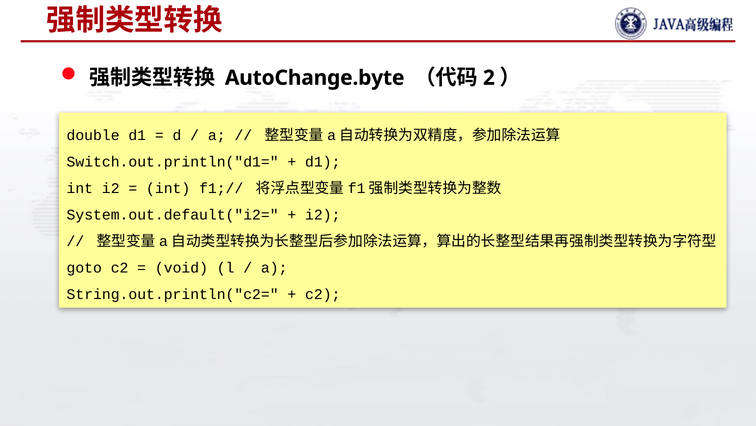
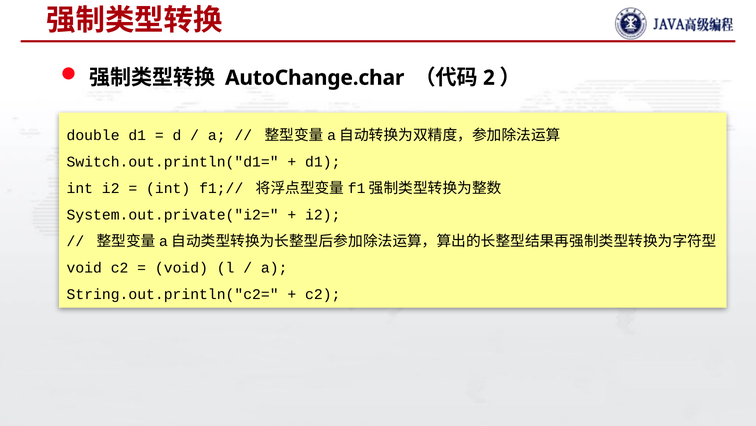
AutoChange.byte: AutoChange.byte -> AutoChange.char (315, 78)
System.out.default("i2=: System.out.default("i2= -> System.out.private("i2= (173, 214)
goto: goto -> void (84, 267)
